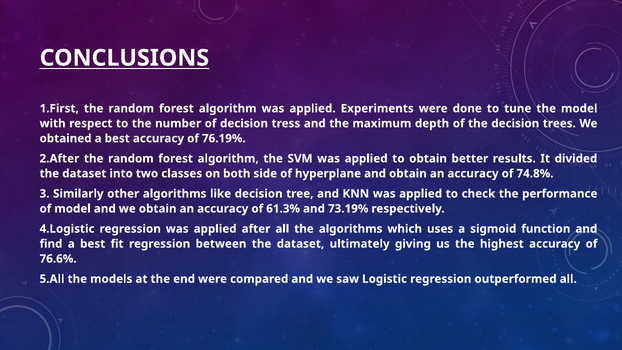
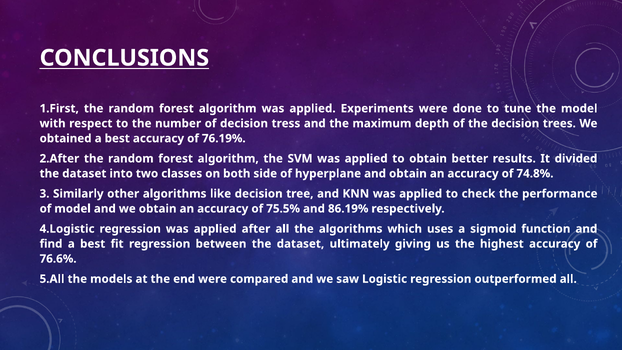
61.3%: 61.3% -> 75.5% (283, 209)
73.19%: 73.19% -> 86.19% (348, 209)
